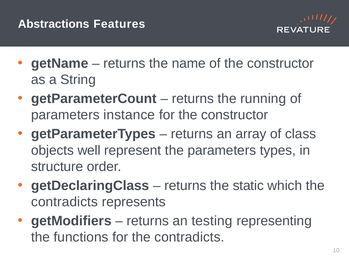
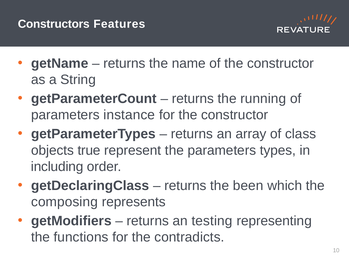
Abstractions: Abstractions -> Constructors (54, 24)
well: well -> true (89, 150)
structure: structure -> including (57, 166)
static: static -> been (248, 185)
contradicts: contradicts -> composing (64, 202)
